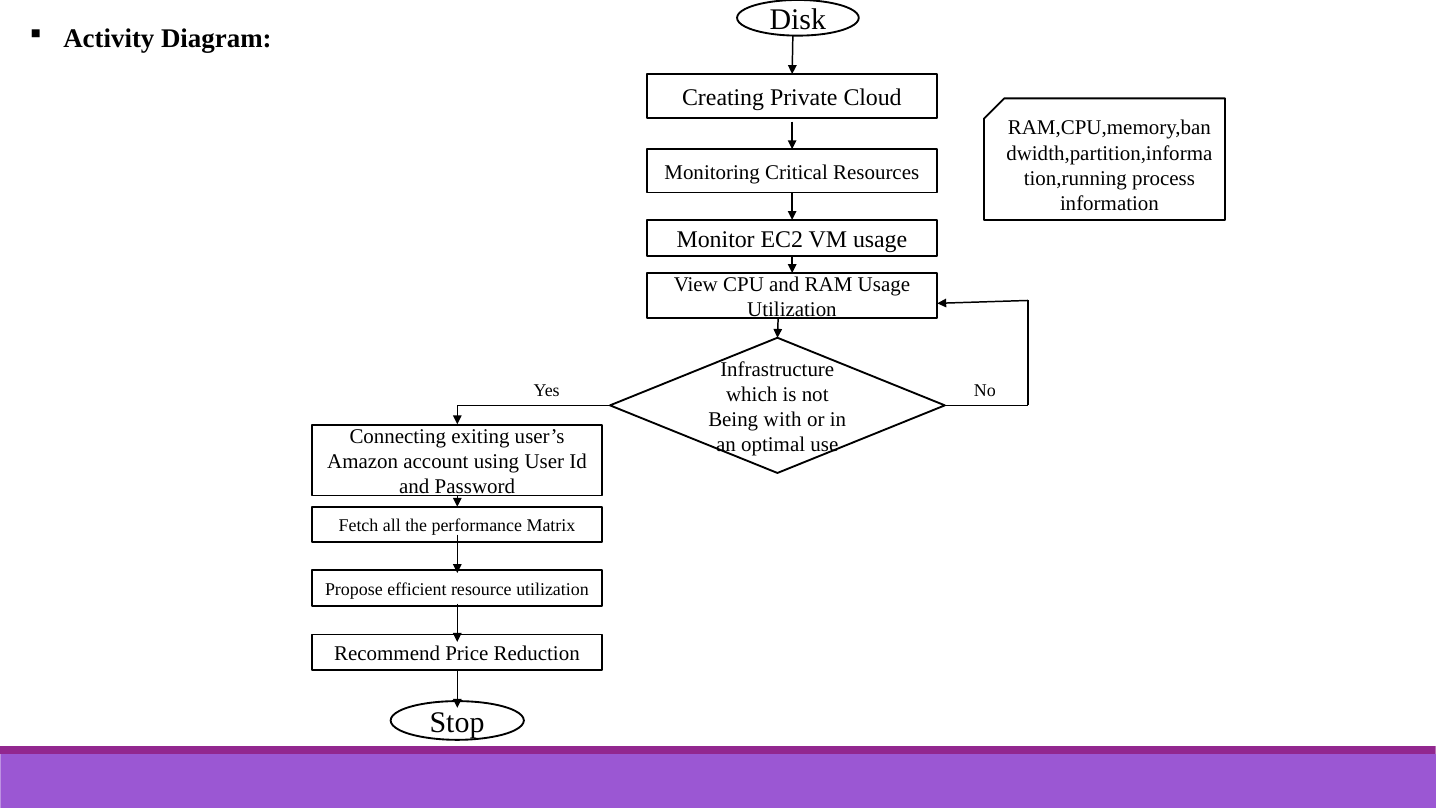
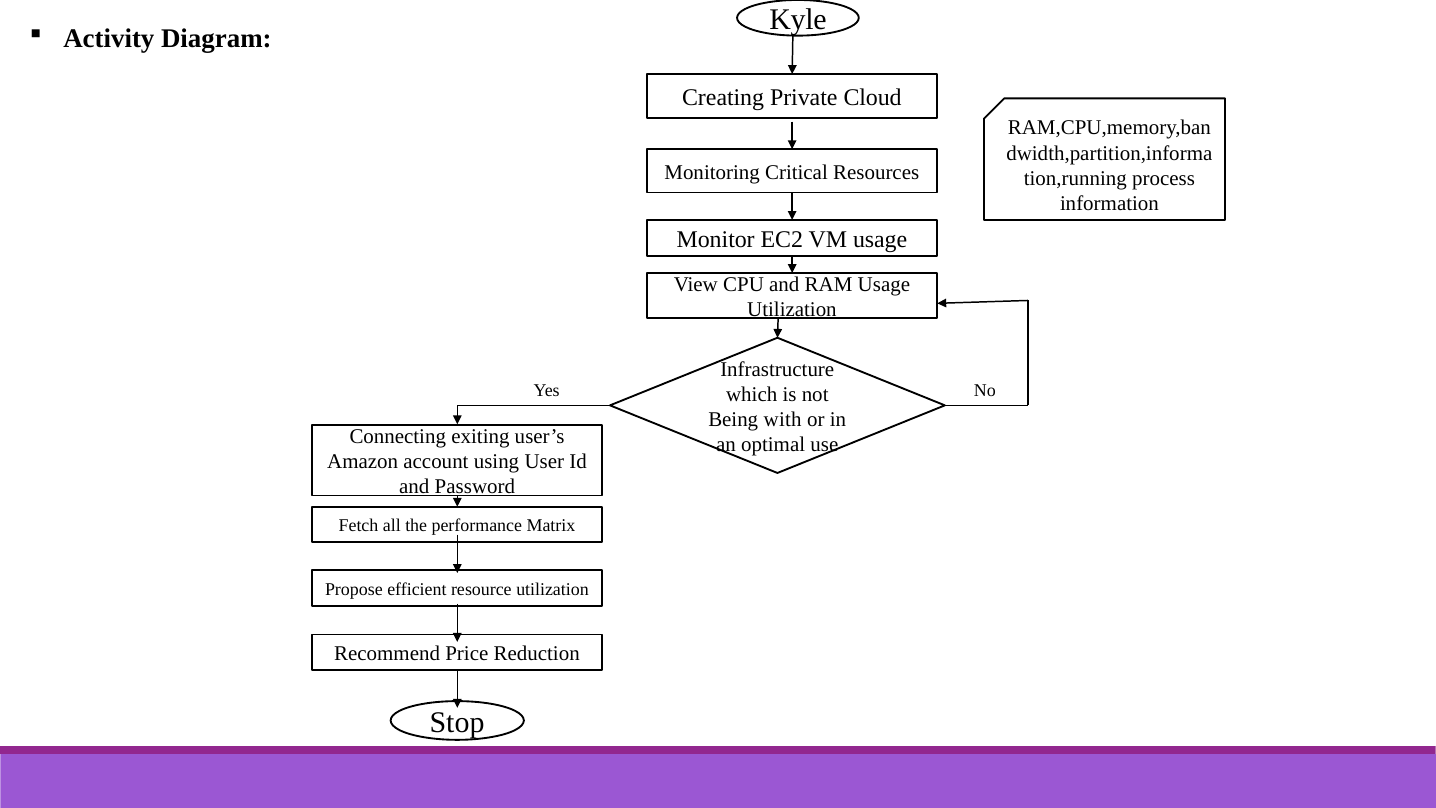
Disk: Disk -> Kyle (798, 20)
